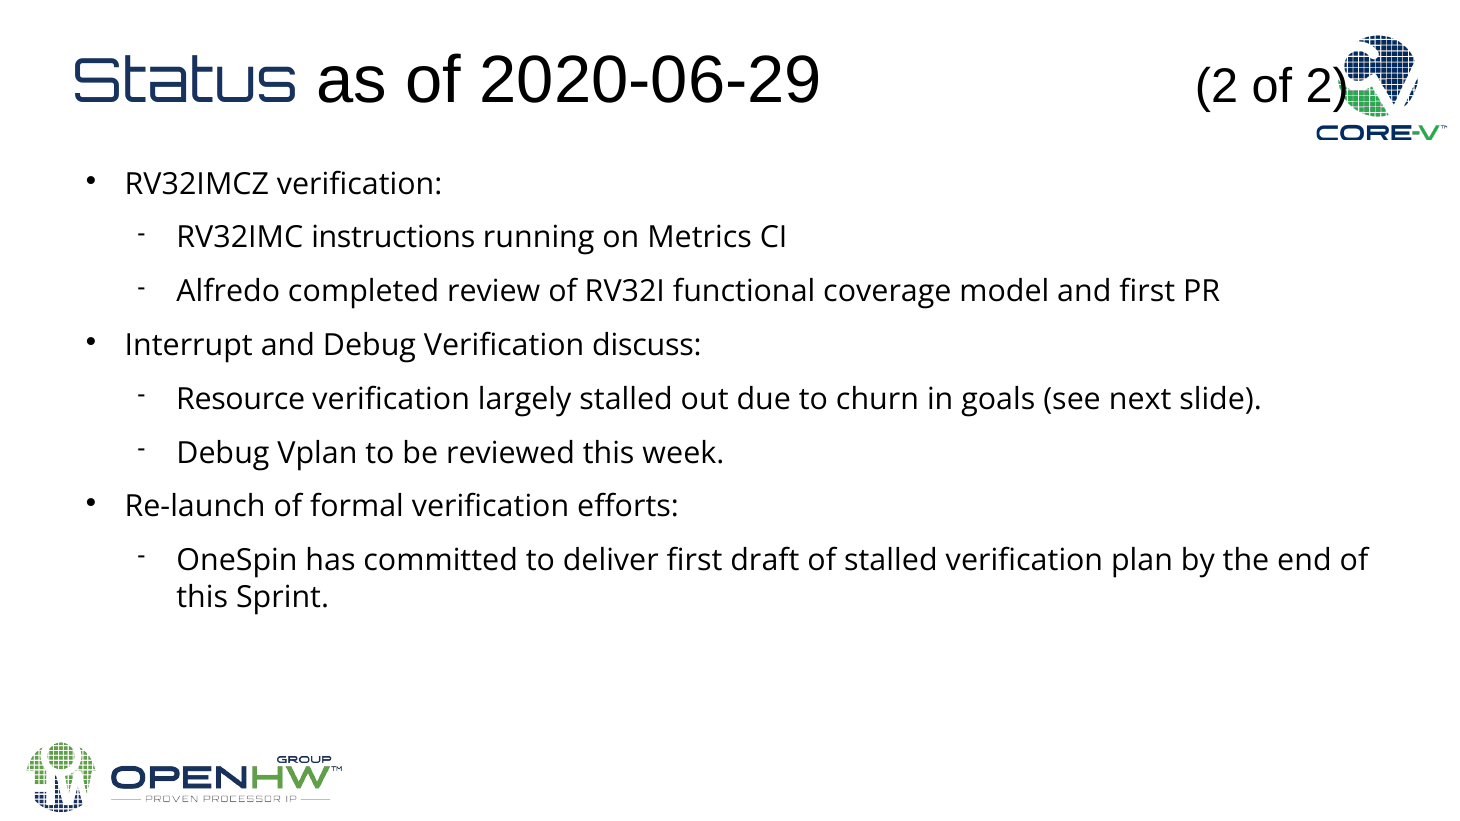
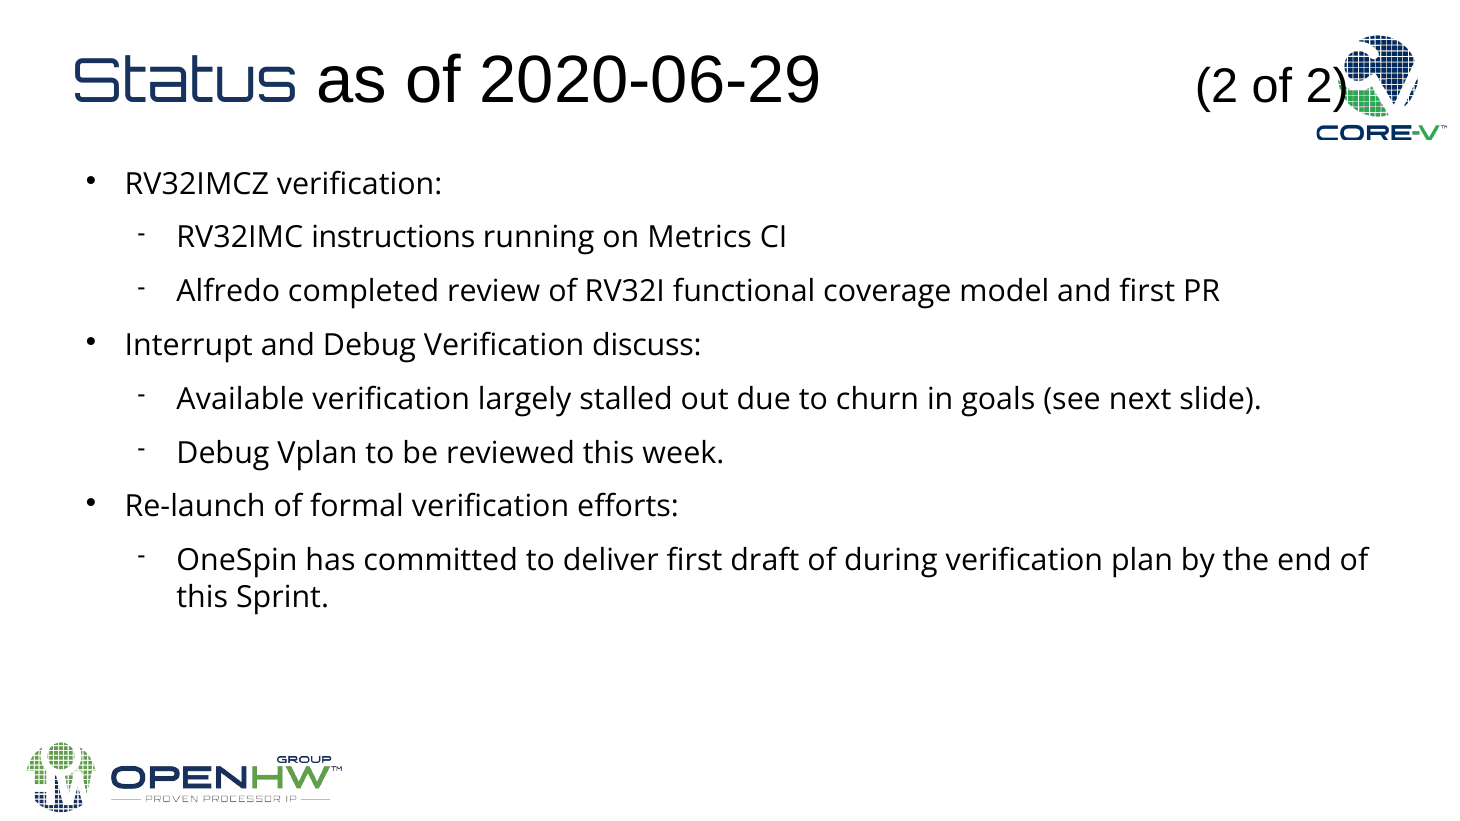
Resource: Resource -> Available (240, 399)
of stalled: stalled -> during (891, 561)
